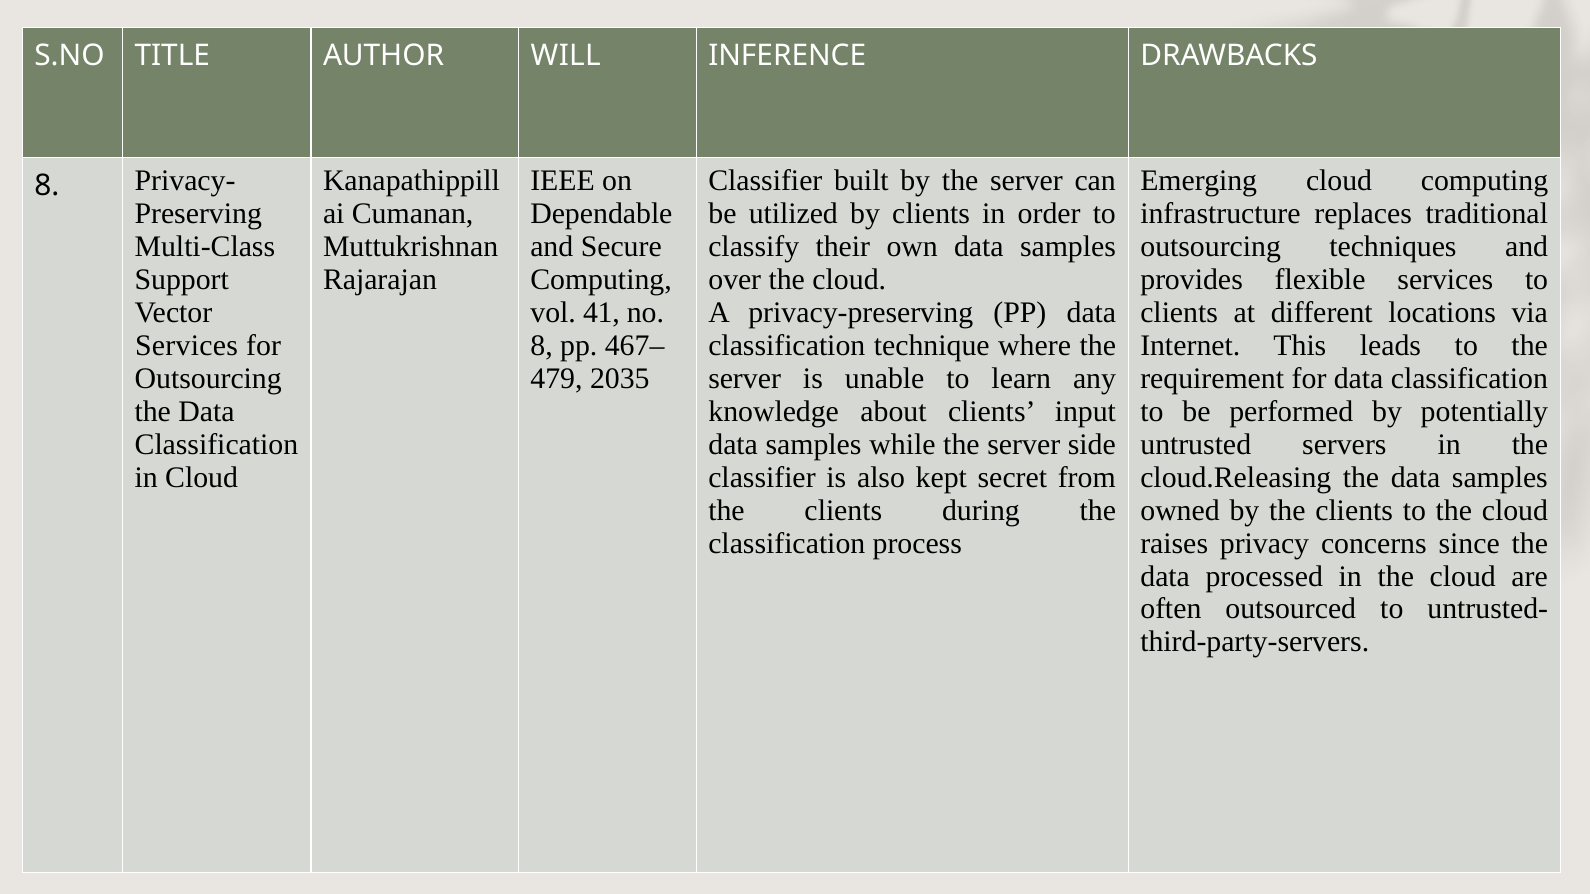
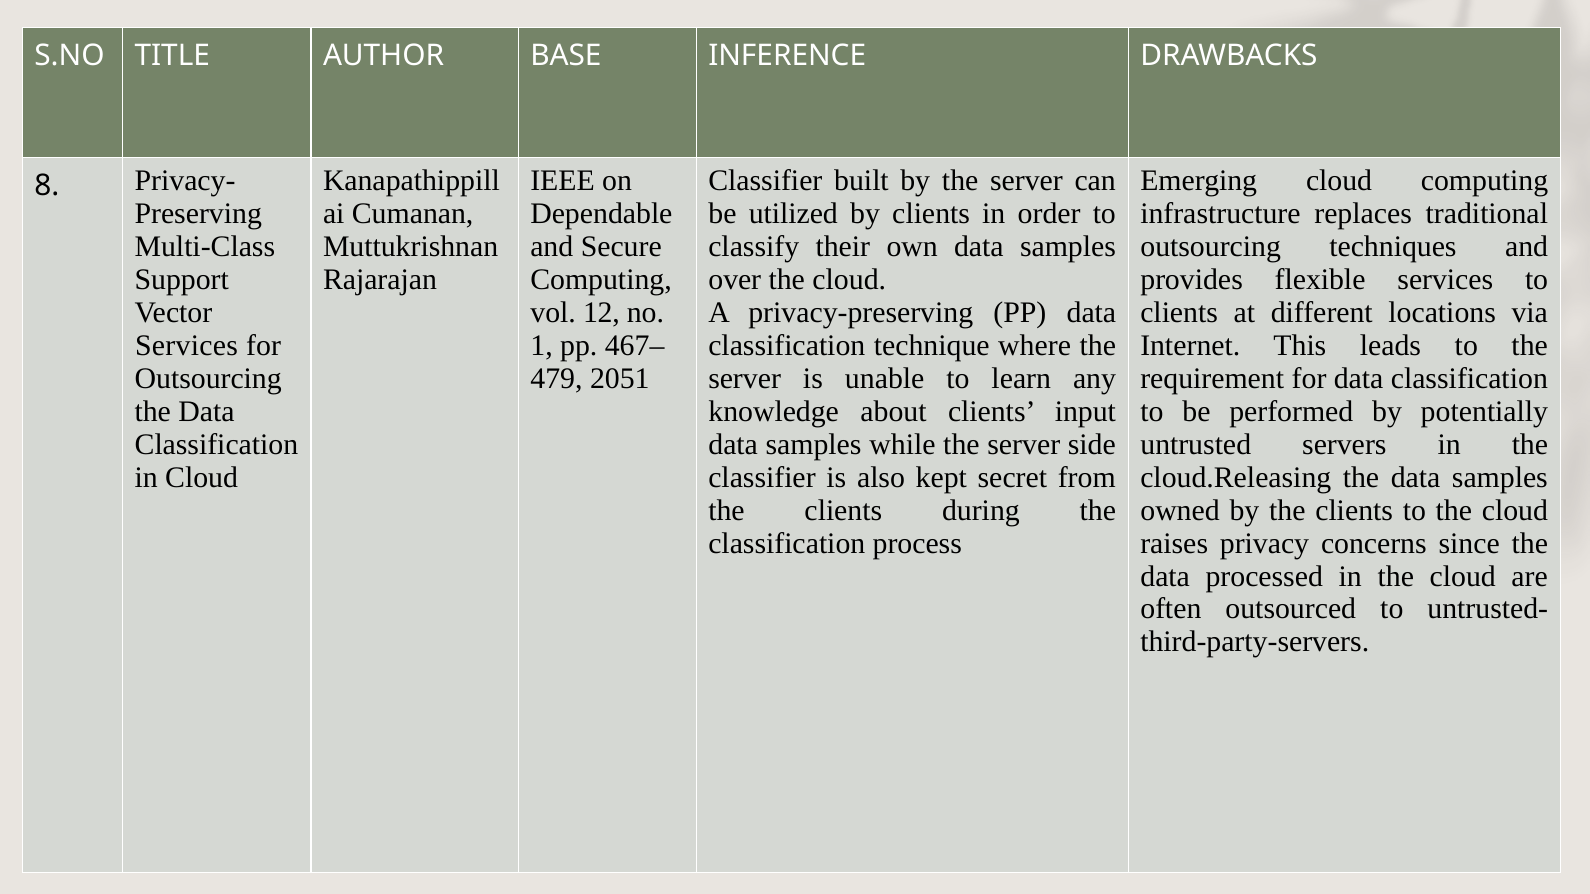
WILL: WILL -> BASE (566, 56)
41: 41 -> 12 (601, 312)
8: 8 -> 1 (542, 345)
2035: 2035 -> 2051 (620, 378)
